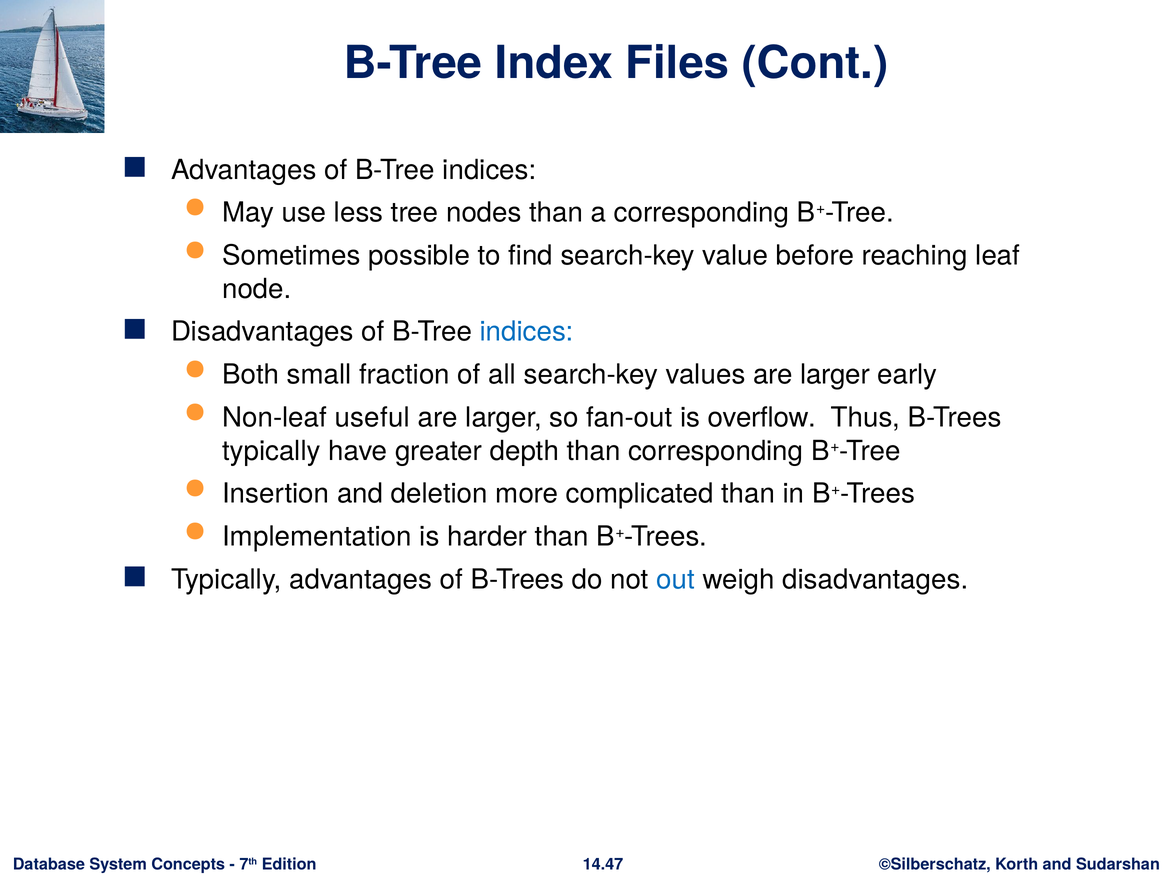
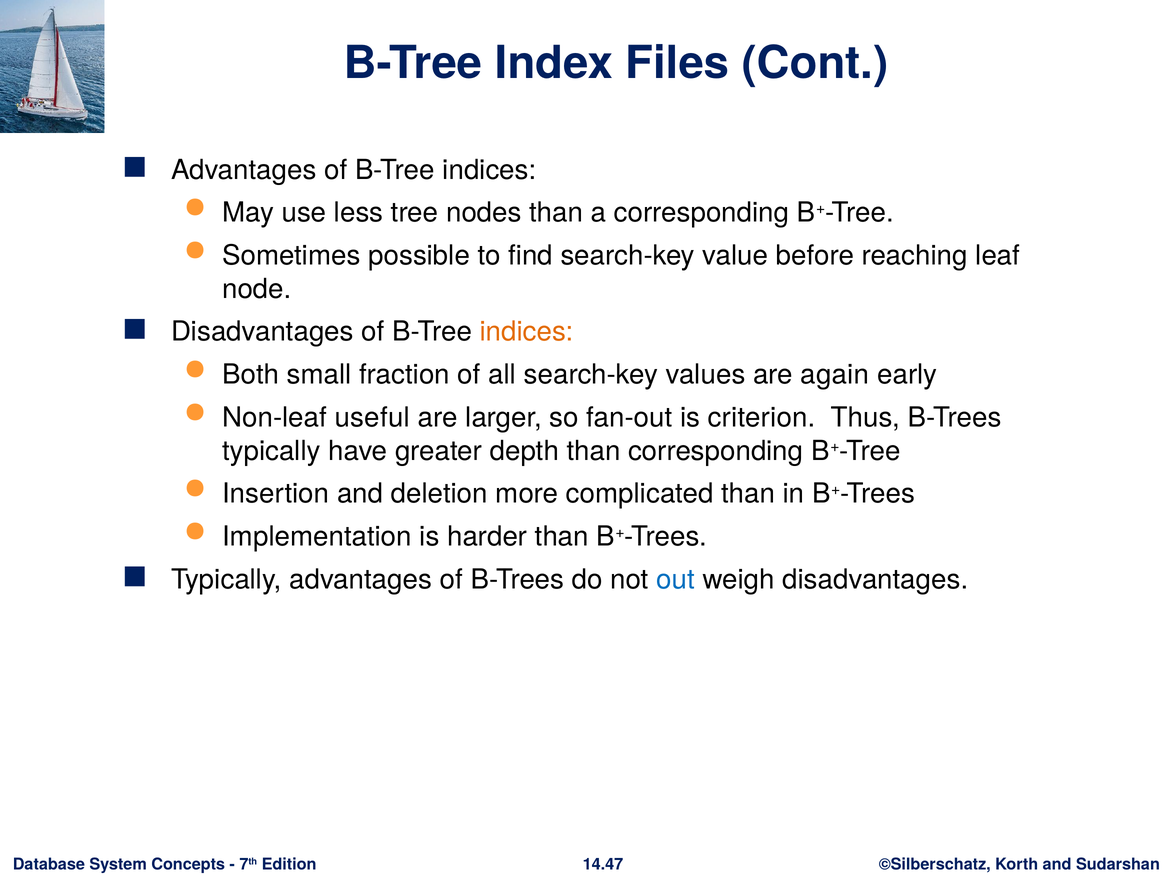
indices colour: blue -> orange (527, 332)
values are larger: larger -> again (835, 375)
overflow: overflow -> criterion (762, 418)
